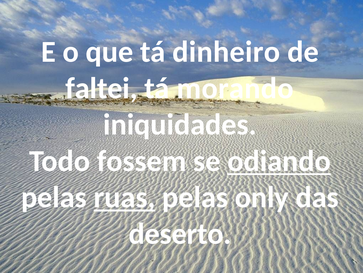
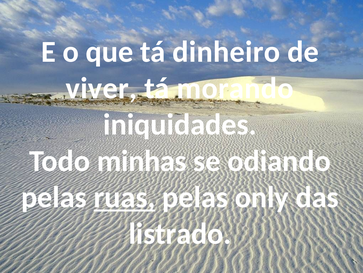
faltei: faltei -> viver (101, 88)
fossem: fossem -> minhas (142, 161)
odiando underline: present -> none (279, 161)
deserto: deserto -> listrado (180, 233)
